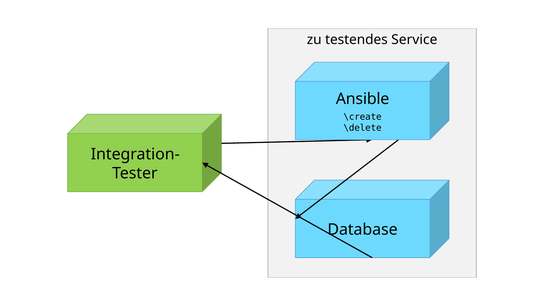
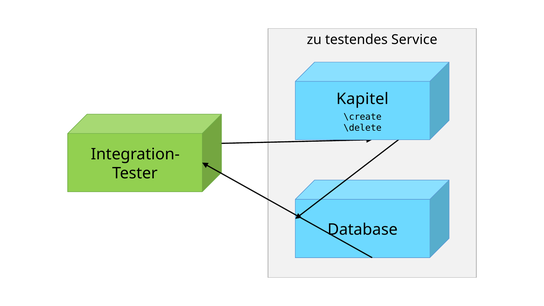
Ansible: Ansible -> Kapitel (362, 99)
